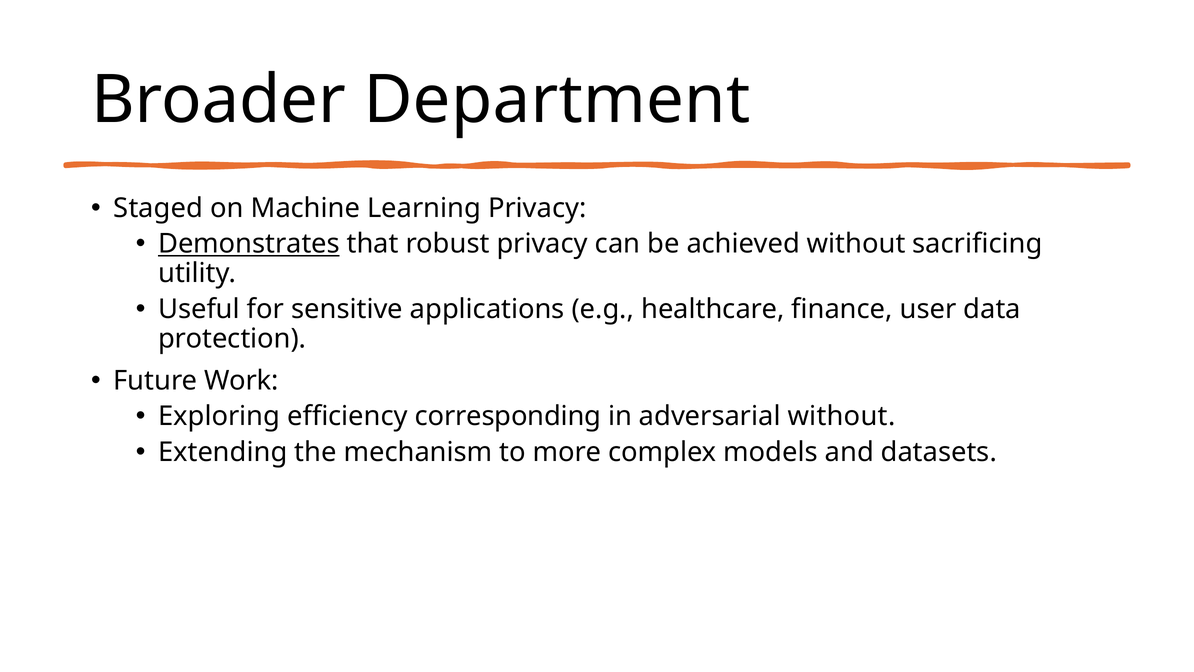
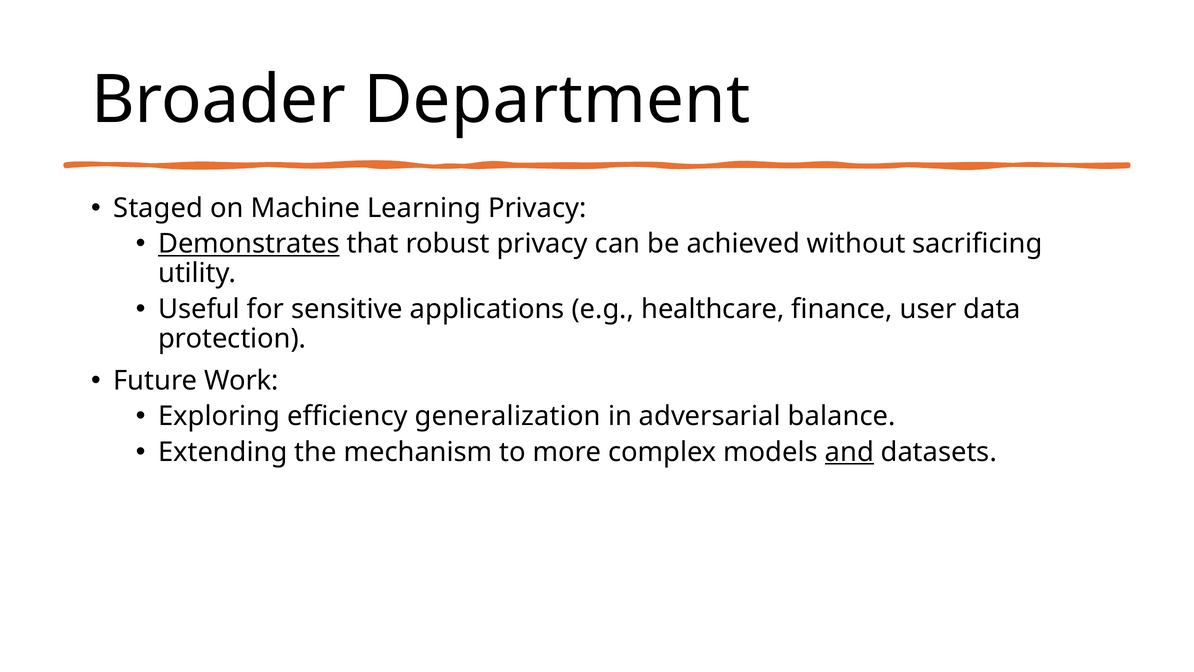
corresponding: corresponding -> generalization (508, 416)
adversarial without: without -> balance (842, 416)
and underline: none -> present (849, 452)
